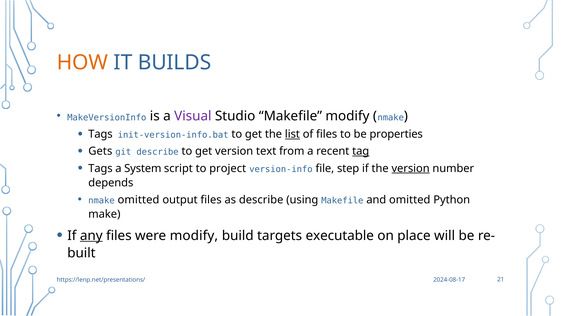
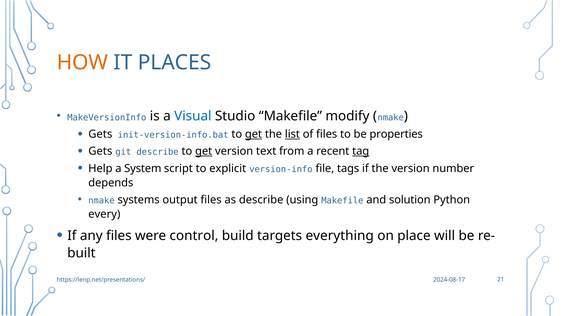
BUILDS: BUILDS -> PLACES (175, 62)
Visual colour: purple -> blue (193, 116)
Tags: Tags -> Gets (100, 134)
get underline: none -> present (254, 134)
get underline: none -> present (204, 151)
Tags: Tags -> Help (100, 168)
project: project -> explicit (228, 168)
step: step -> tags (348, 168)
version underline: present -> none (411, 168)
nmake omitted: omitted -> systems (139, 199)
and omitted: omitted -> solution (410, 199)
make: make -> every (104, 214)
any underline: present -> none (91, 235)
were modify: modify -> control (194, 235)
executable: executable -> everything (340, 235)
